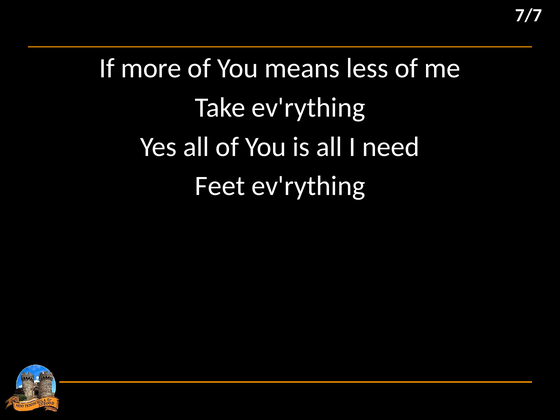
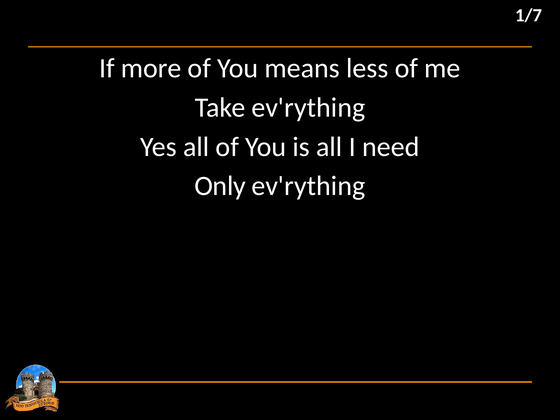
7/7: 7/7 -> 1/7 (529, 15)
Feet: Feet -> Only (220, 186)
